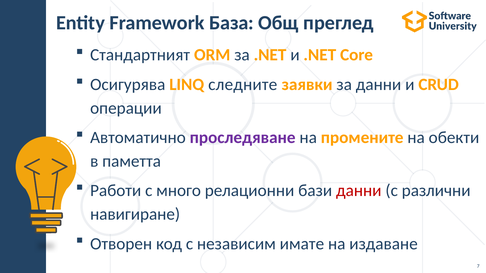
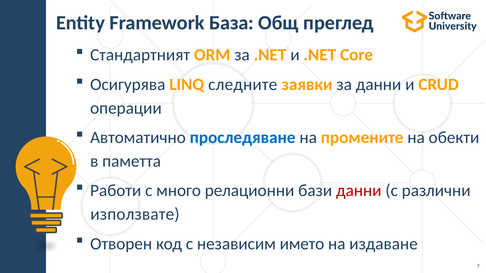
проследяване colour: purple -> blue (243, 138)
навигиране: навигиране -> използвате (135, 214)
имате: имате -> името (302, 244)
